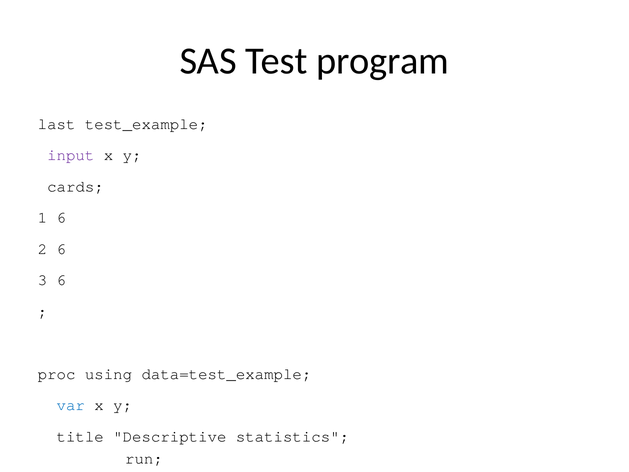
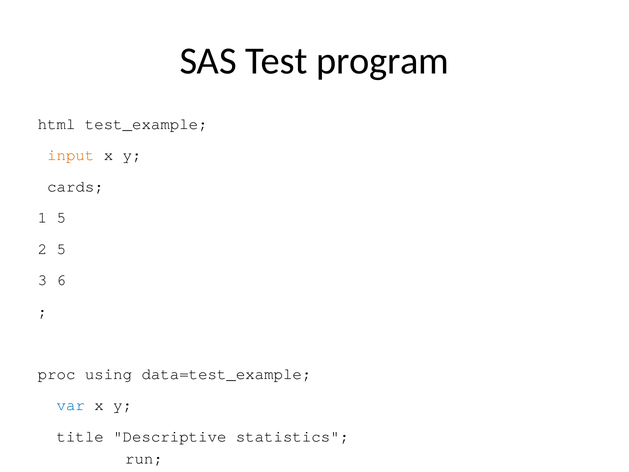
last: last -> html (57, 124)
input colour: purple -> orange (71, 155)
1 6: 6 -> 5 (61, 218)
2 6: 6 -> 5 (61, 249)
